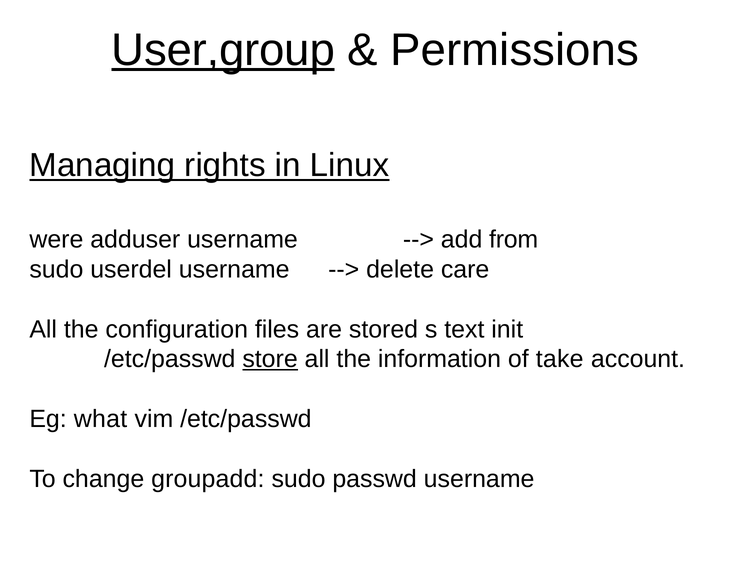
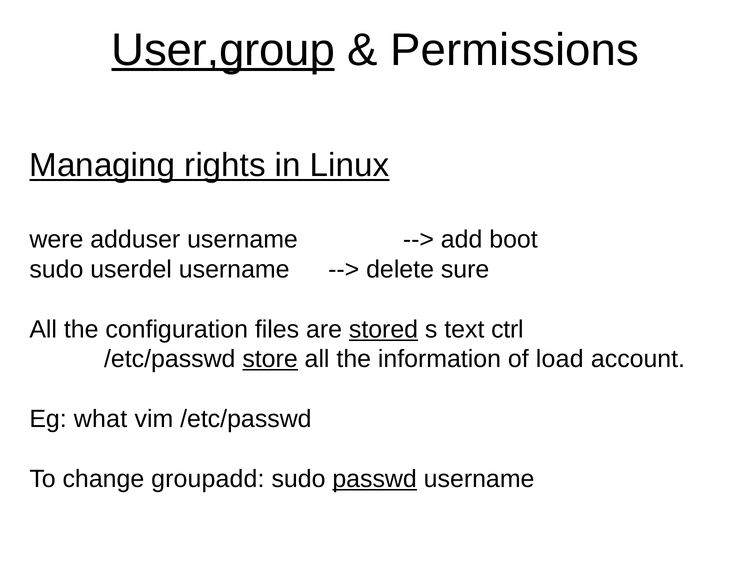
from: from -> boot (514, 239)
care: care -> sure (465, 269)
stored underline: none -> present (384, 329)
init: init -> ctrl (507, 329)
take: take -> load (560, 359)
passwd underline: none -> present (375, 478)
